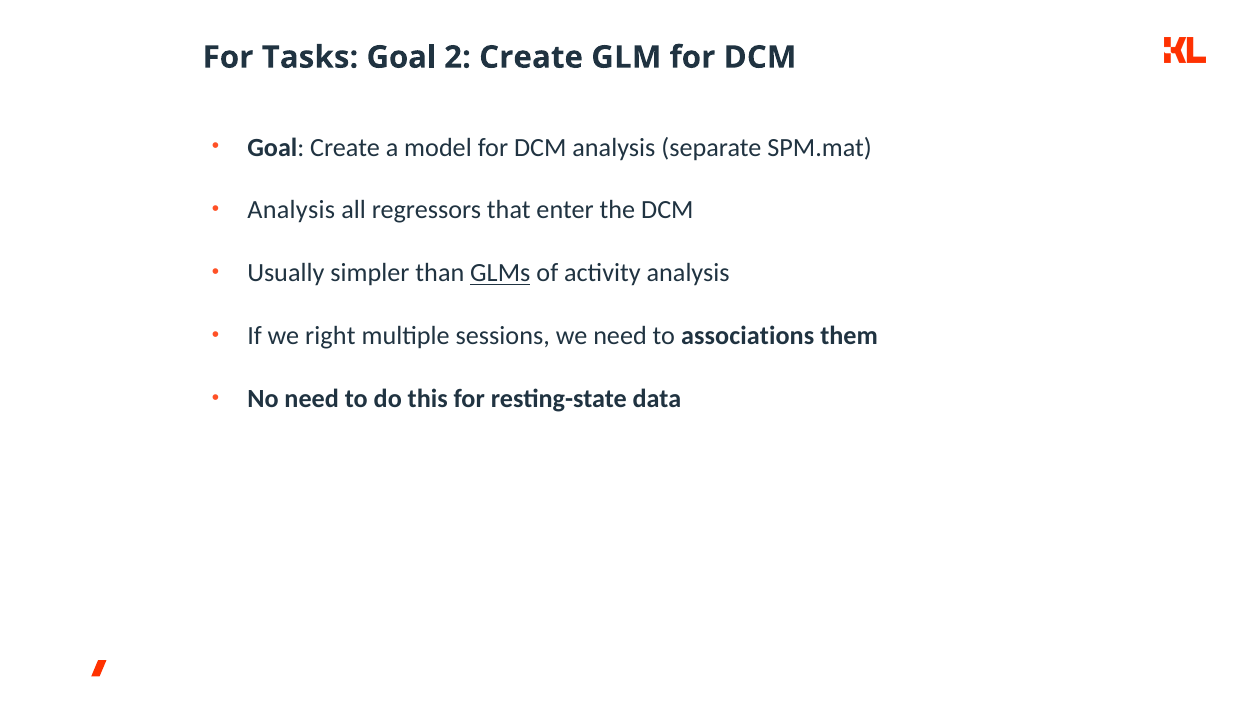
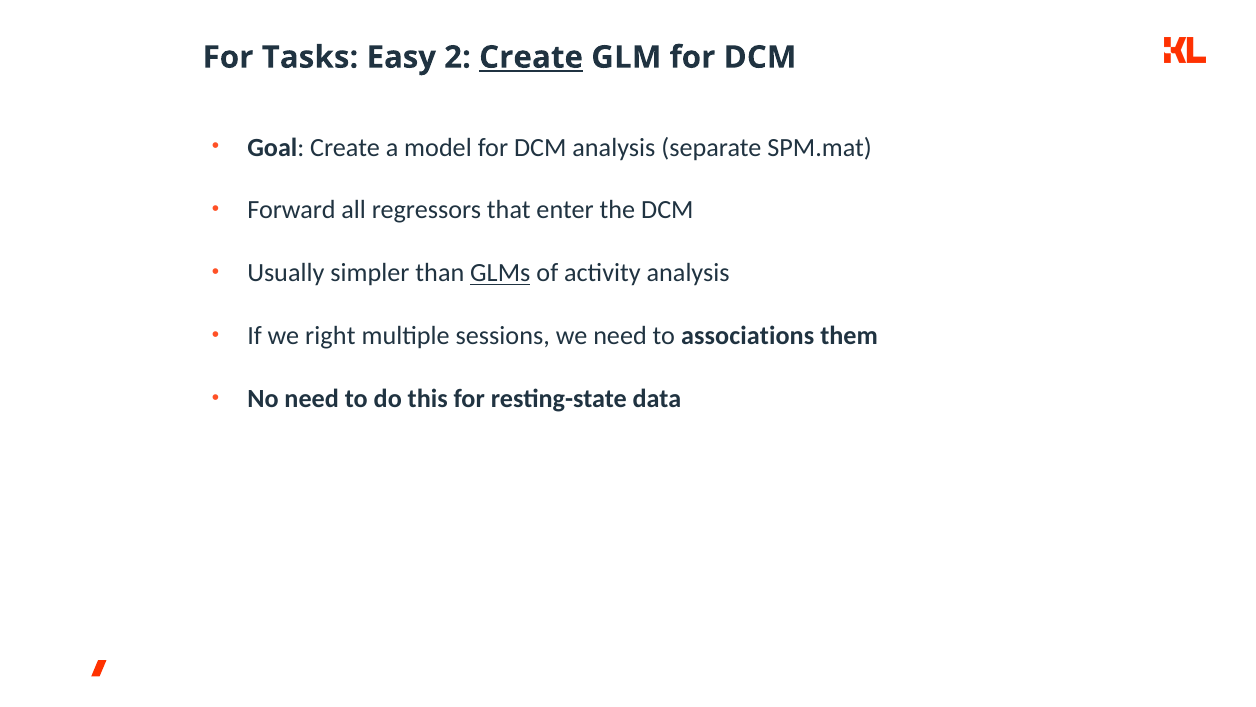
Tasks Goal: Goal -> Easy (401, 57)
Create underline: none -> present (531, 57)
Analysis: Analysis -> Forward (291, 210)
